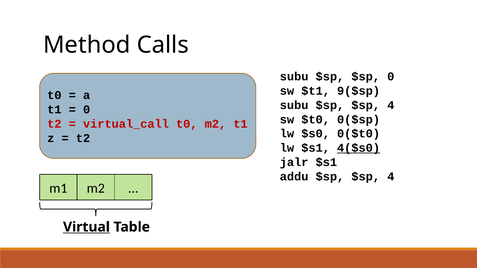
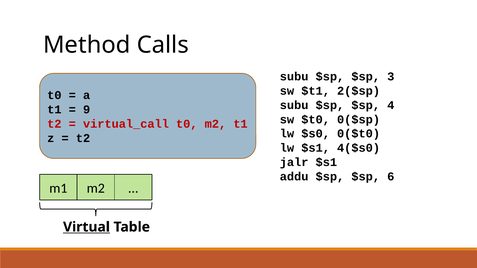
$sp 0: 0 -> 3 (391, 77)
9($sp: 9($sp -> 2($sp (359, 91)
0: 0 -> 9 (87, 110)
4($s0 underline: present -> none (359, 148)
addu $sp $sp 4: 4 -> 6 (391, 177)
